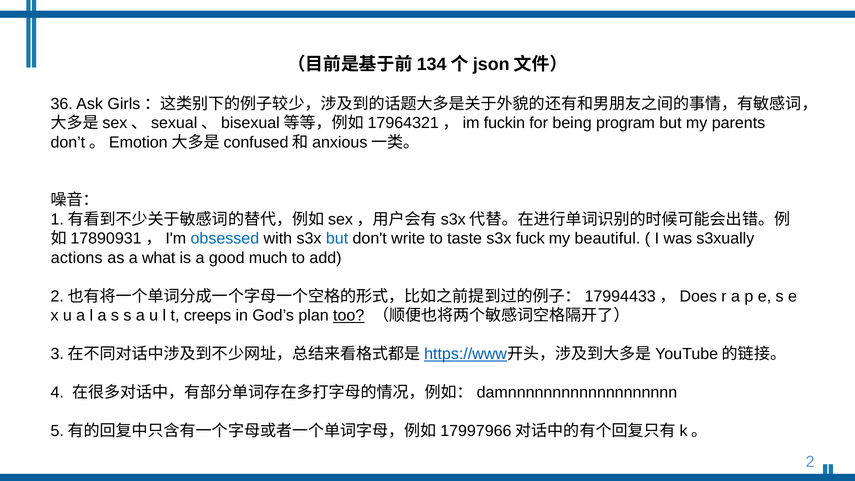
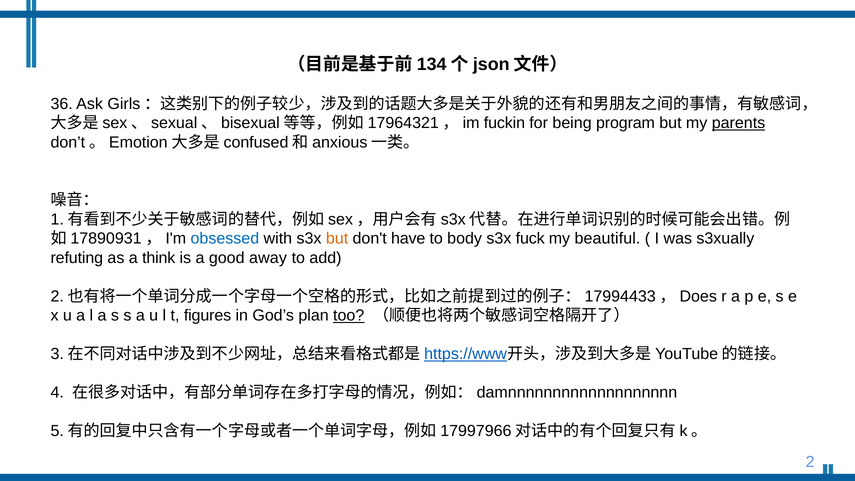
parents underline: none -> present (739, 123)
but colour: blue -> orange (337, 239)
write: write -> have (408, 239)
taste: taste -> body (465, 239)
actions: actions -> refuting (77, 258)
what: what -> think (159, 258)
much: much -> away (268, 258)
creeps: creeps -> figures (208, 316)
